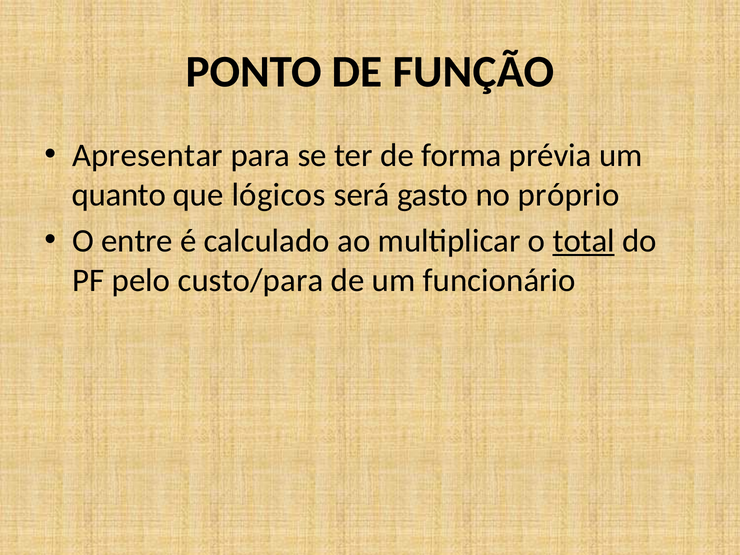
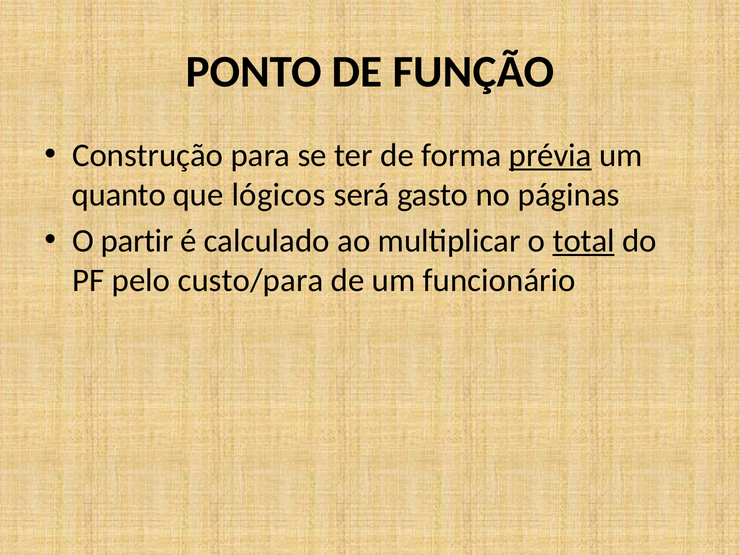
Apresentar: Apresentar -> Construção (148, 155)
prévia underline: none -> present (550, 155)
próprio: próprio -> páginas (569, 195)
entre: entre -> partir (137, 241)
